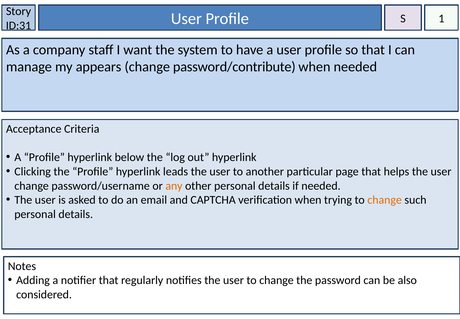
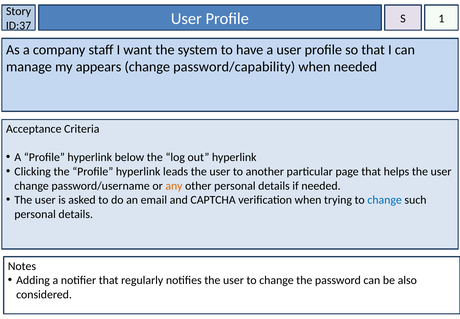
ID:31: ID:31 -> ID:37 (18, 26)
password/contribute: password/contribute -> password/capability (234, 67)
change colour: orange -> blue (385, 200)
